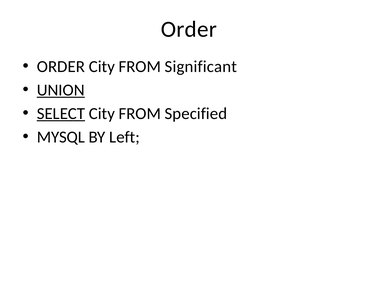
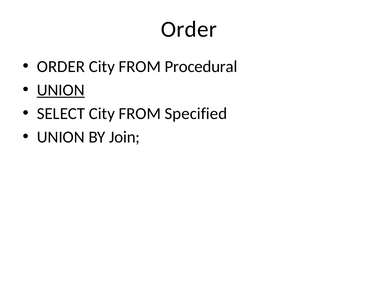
Significant: Significant -> Procedural (201, 67)
SELECT underline: present -> none (61, 114)
MYSQL: MYSQL -> UNION (61, 137)
Left: Left -> Join (125, 137)
